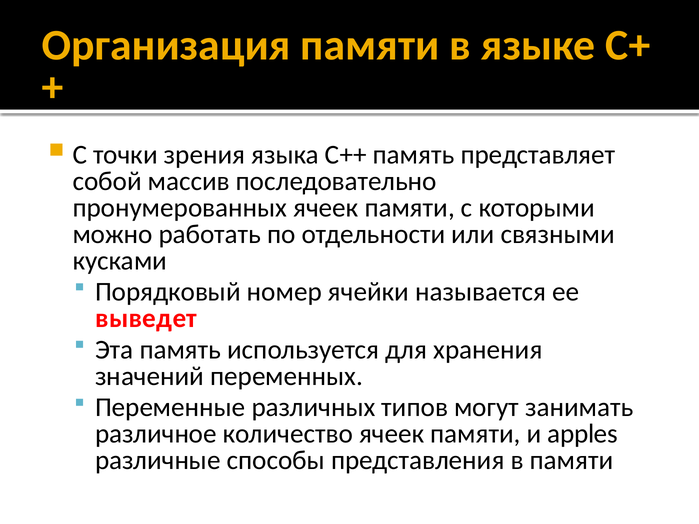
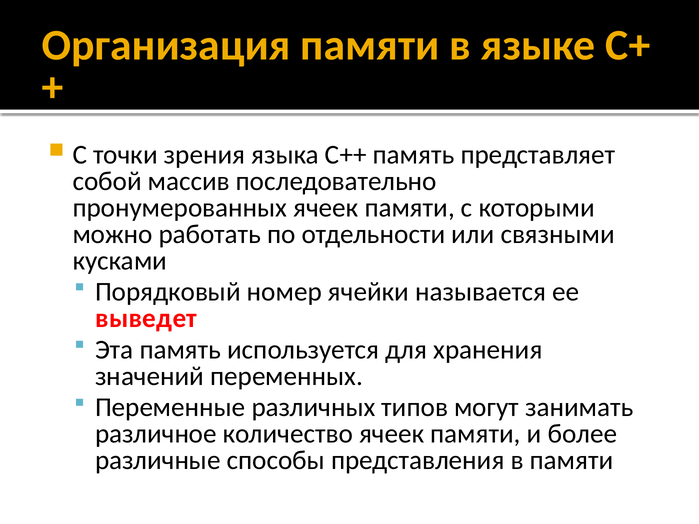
apples: apples -> более (582, 434)
